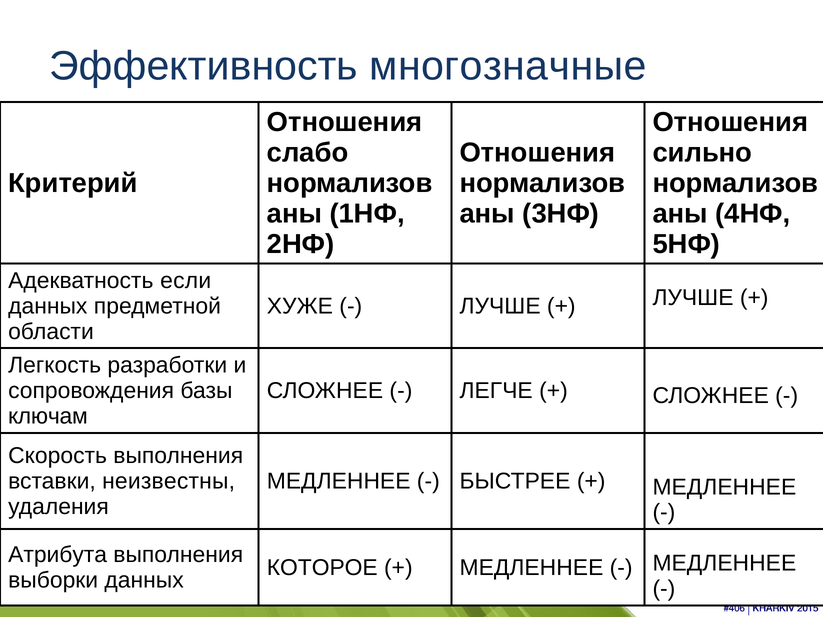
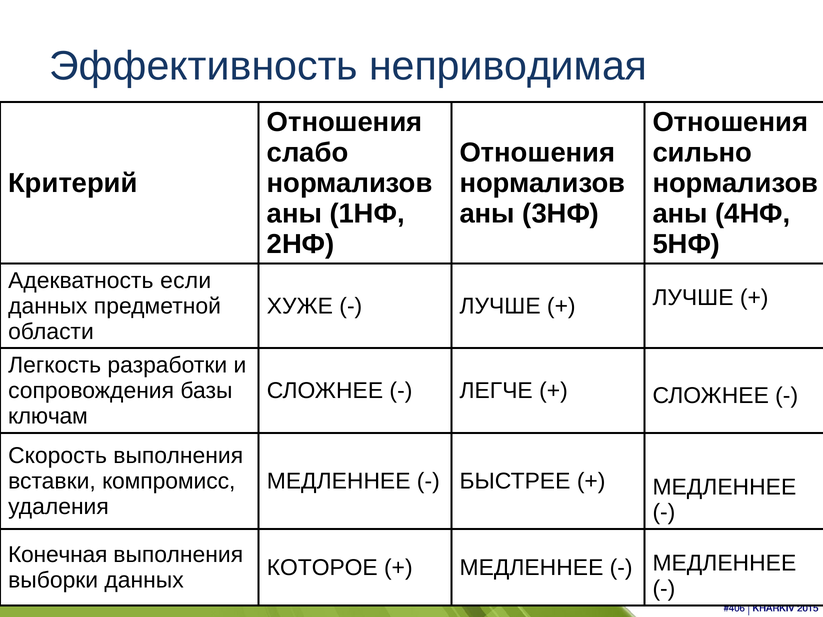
многозначные: многозначные -> неприводимая (508, 66)
неизвестны: неизвестны -> компромисс (169, 481)
Атрибута: Атрибута -> Конечная (58, 555)
